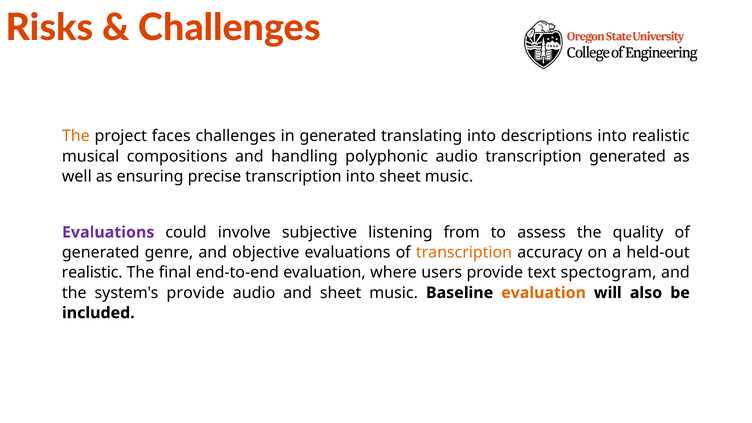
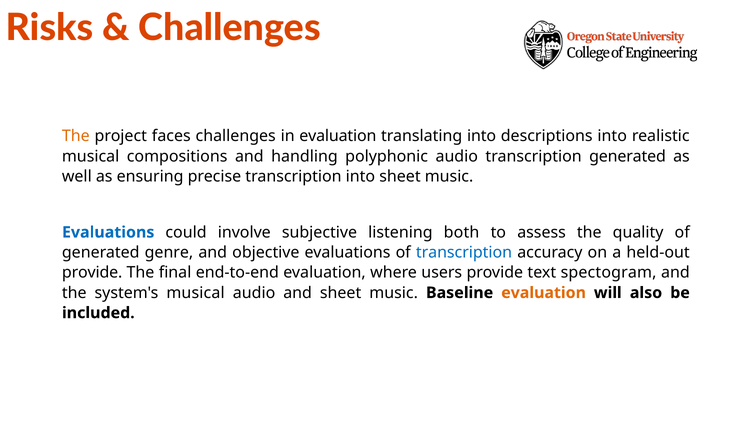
in generated: generated -> evaluation (338, 136)
Evaluations colour: purple -> blue (108, 232)
from: from -> both (462, 232)
transcription colour: orange -> blue (464, 253)
realistic: realistic -> provide (92, 273)
system's provide: provide -> musical (196, 293)
